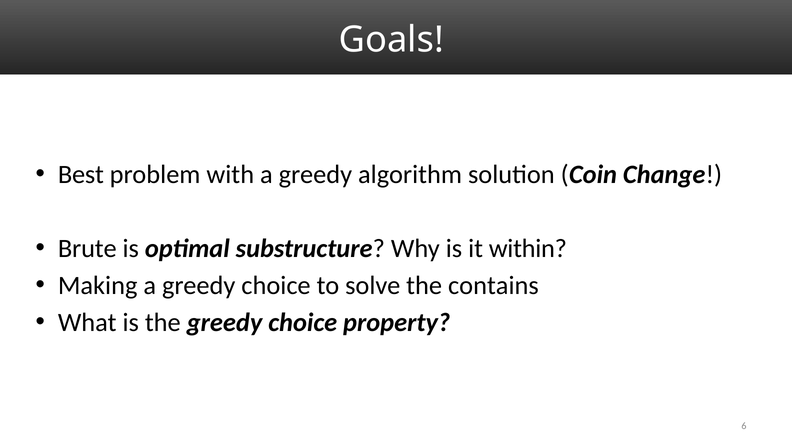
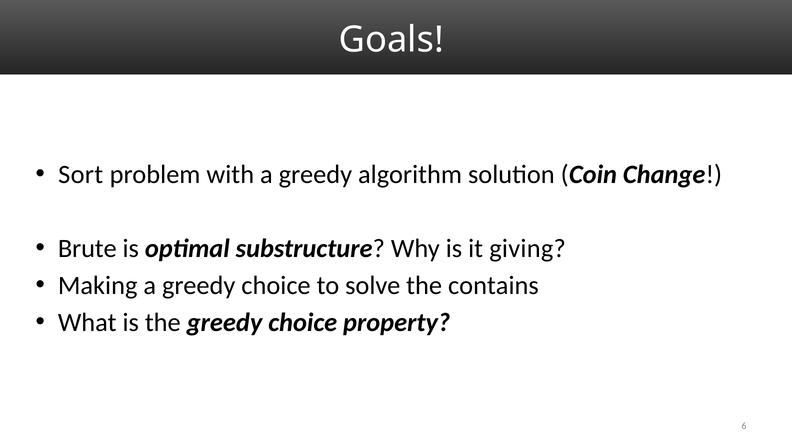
Best: Best -> Sort (81, 174)
within: within -> giving (528, 248)
